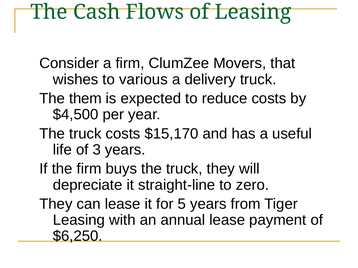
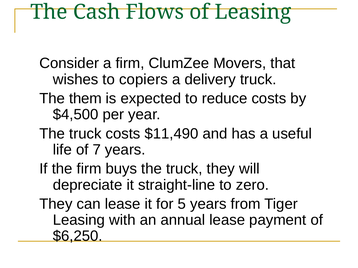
various: various -> copiers (143, 80)
$15,170: $15,170 -> $11,490 (172, 134)
3: 3 -> 7 (97, 150)
